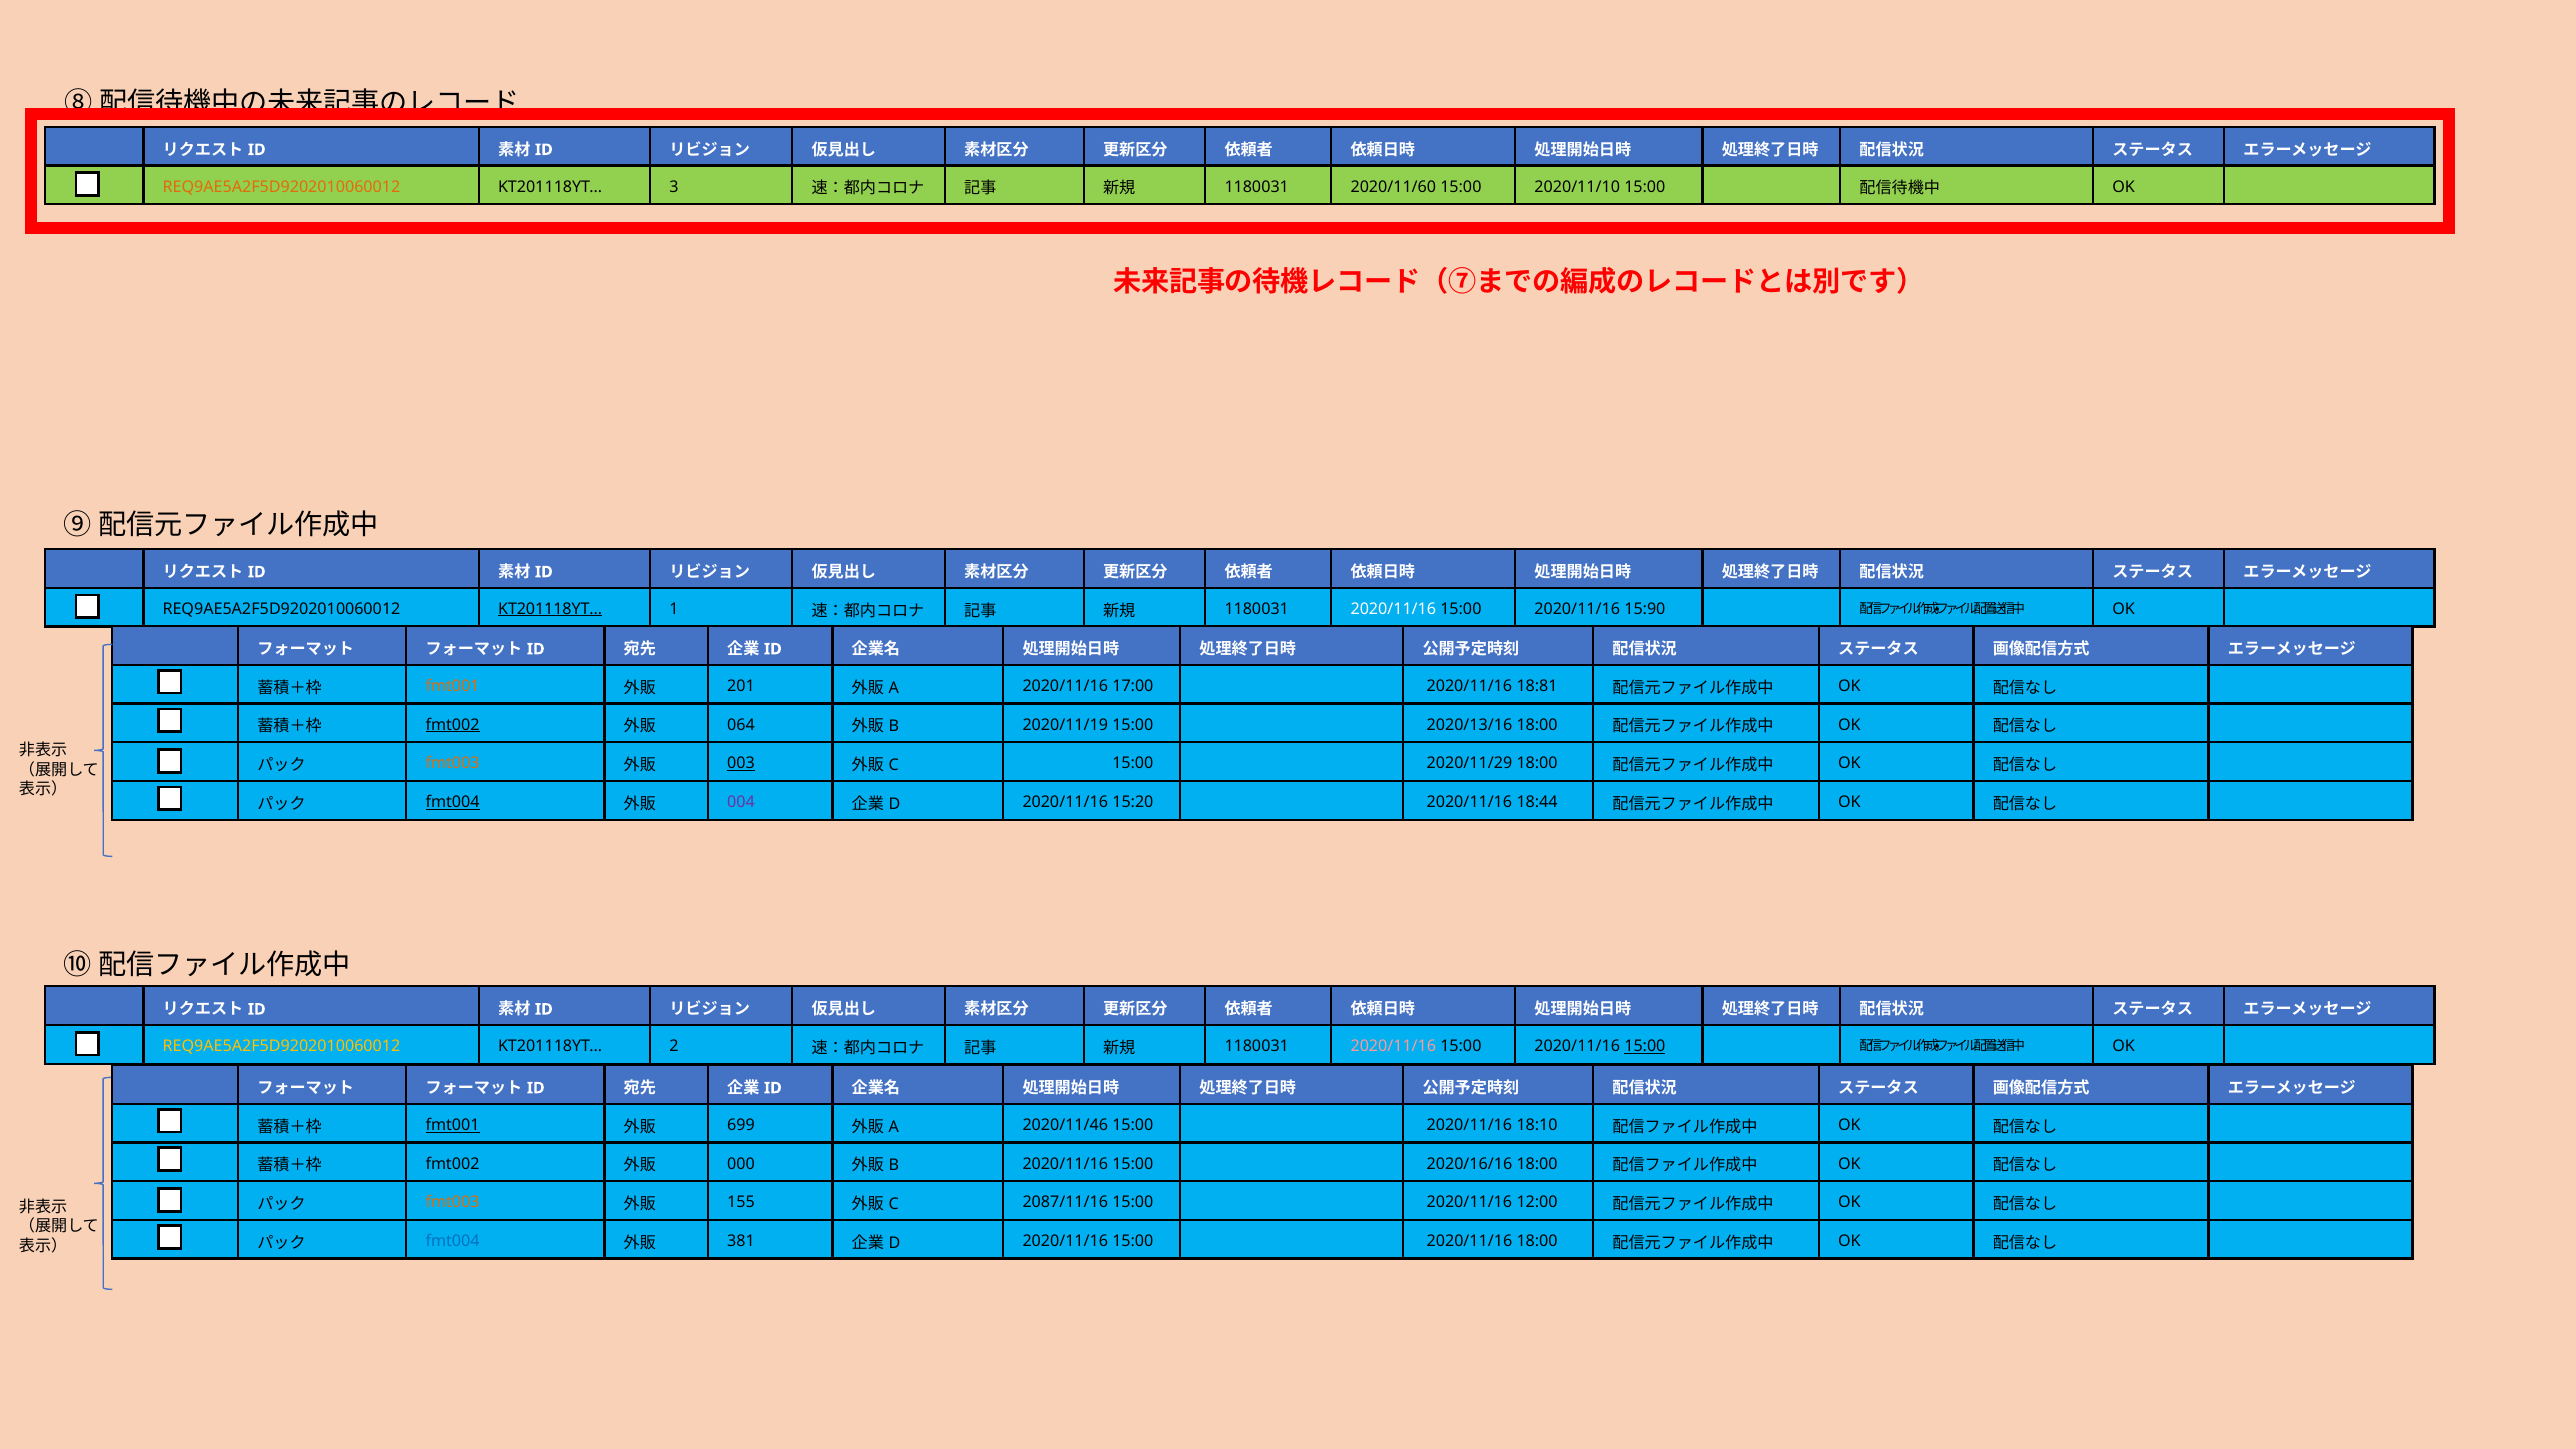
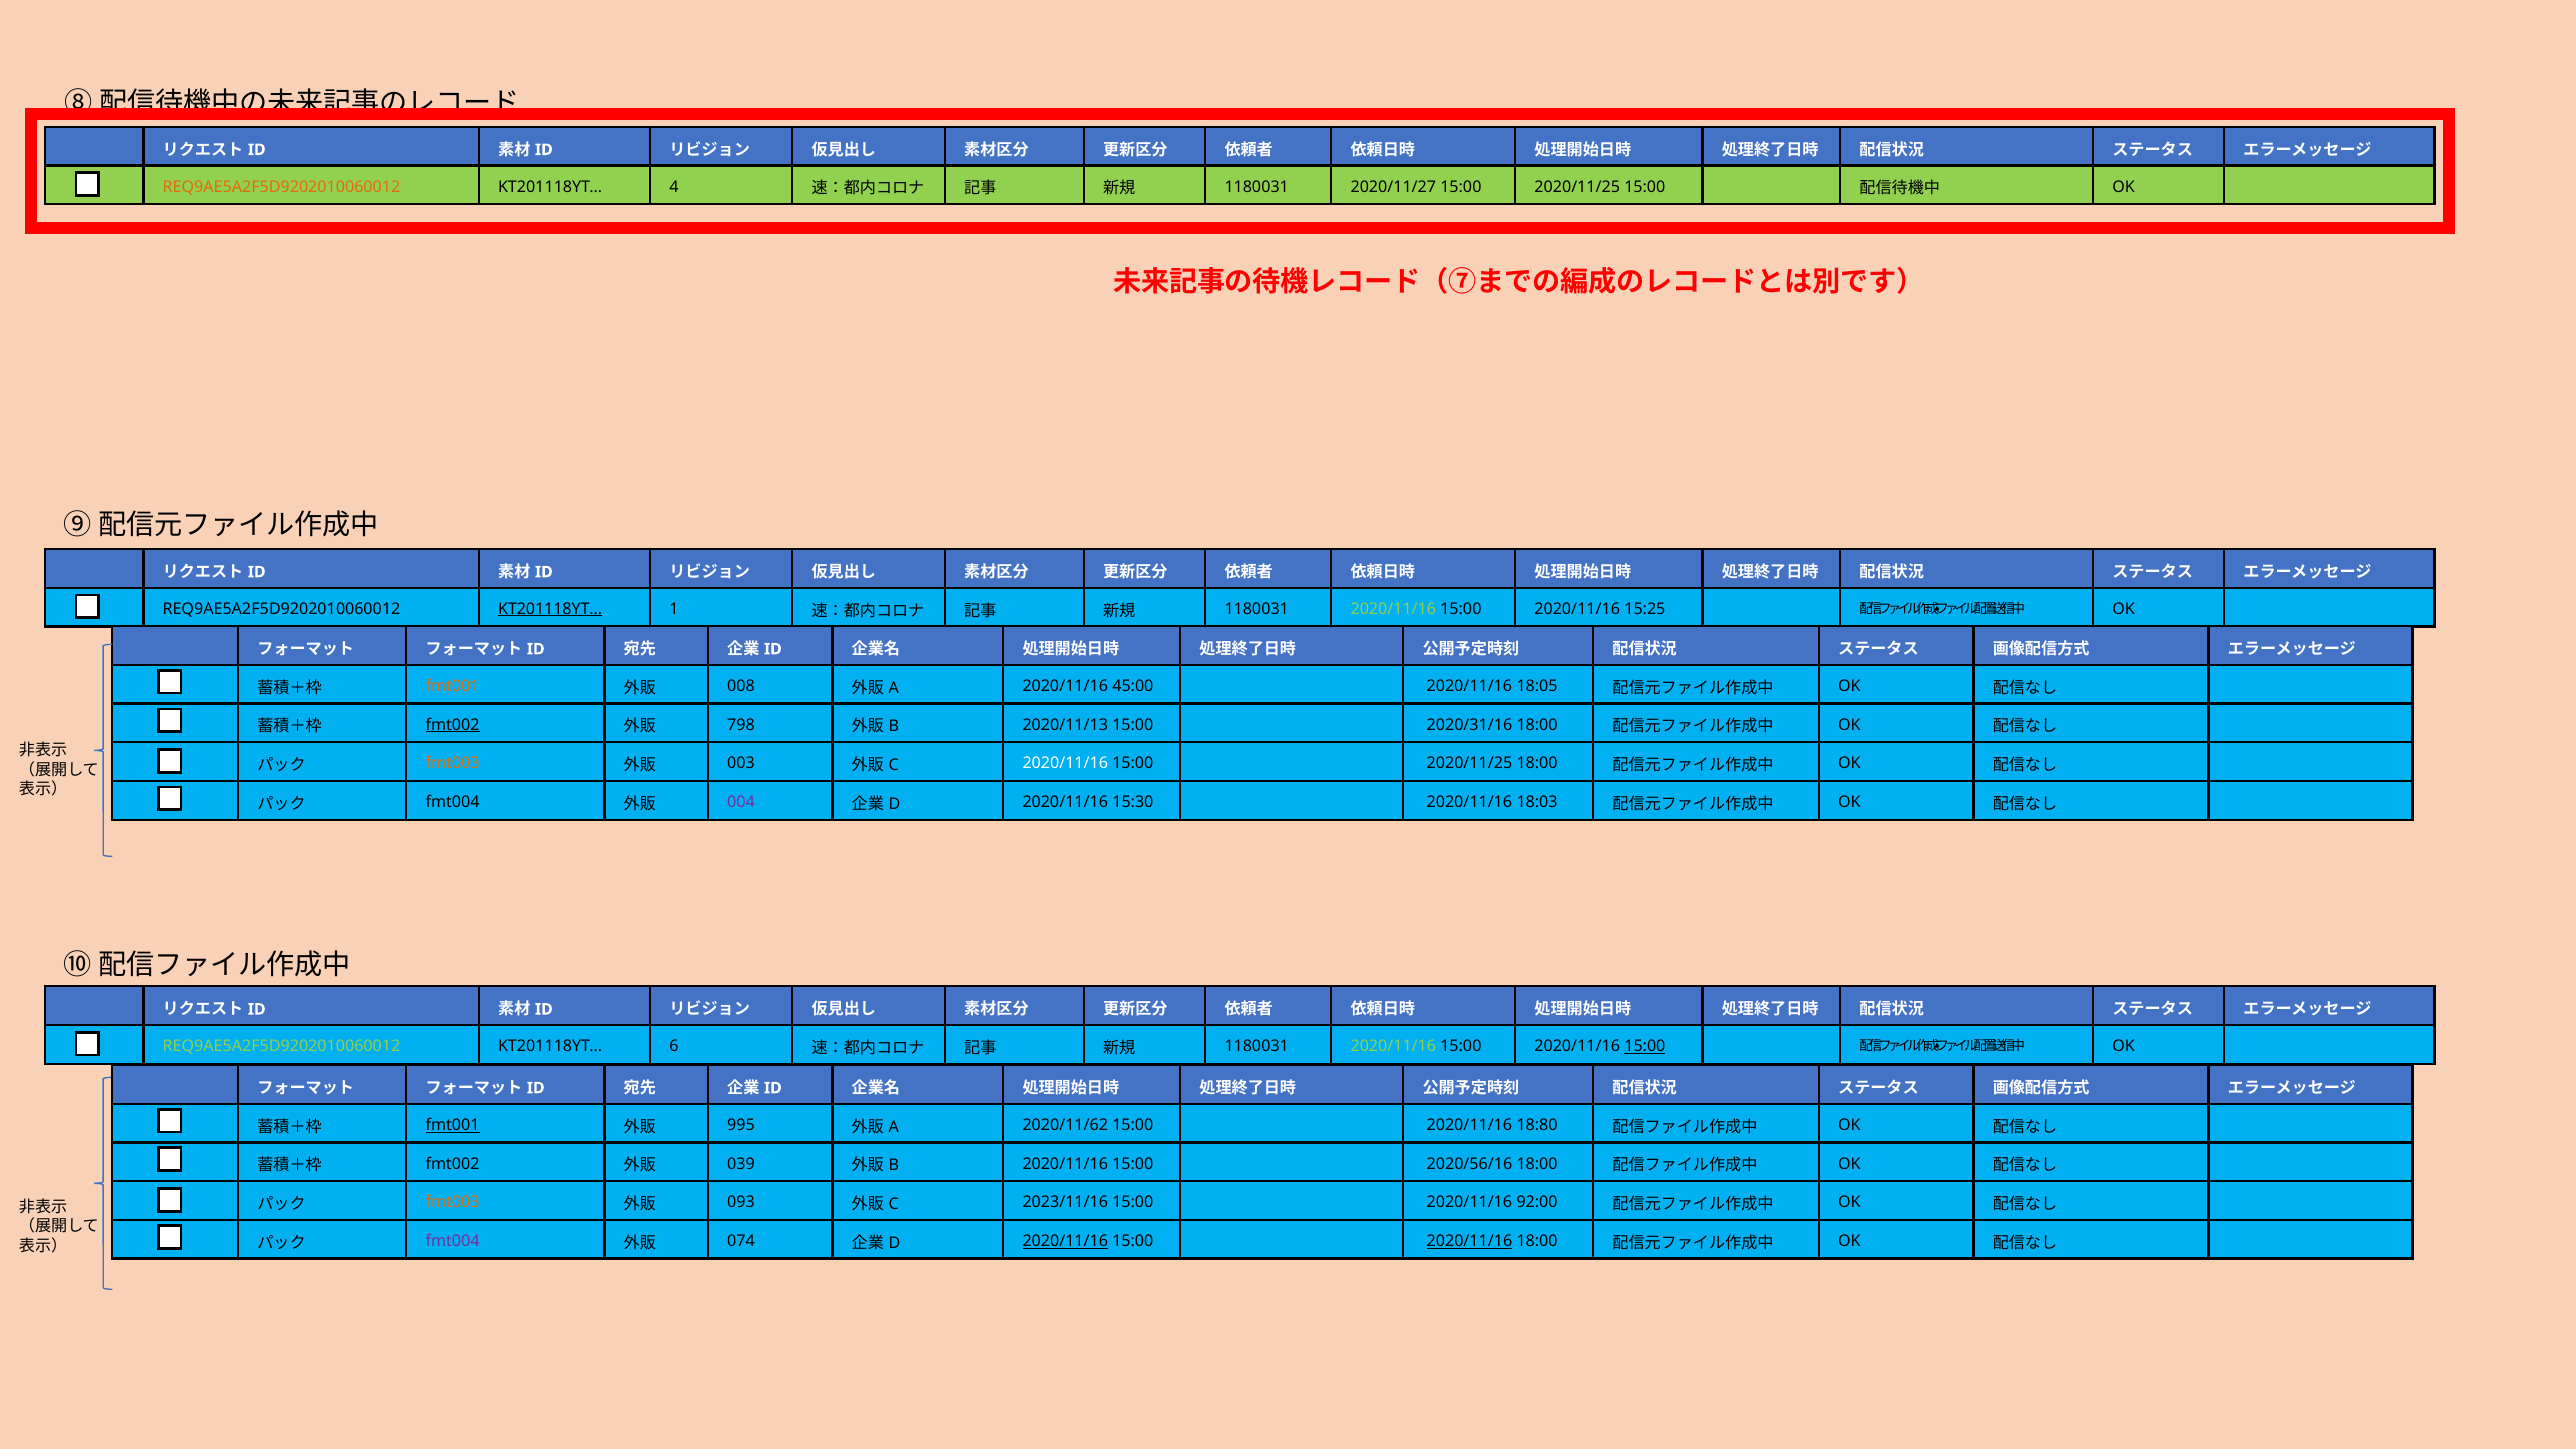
3: 3 -> 4 (674, 187)
2020/11/60: 2020/11/60 -> 2020/11/27 (1393, 187)
2020/11/10: 2020/11/10 -> 2020/11/25 (1577, 187)
2020/11/16 colour: white -> light green (1393, 609)
15:90: 15:90 -> 15:25 (1645, 609)
201: 201 -> 008 (741, 686)
17:00: 17:00 -> 45:00 (1133, 686)
18:81: 18:81 -> 18:05 (1537, 686)
064: 064 -> 798 (741, 725)
2020/11/19: 2020/11/19 -> 2020/11/13 (1065, 725)
2020/13/16: 2020/13/16 -> 2020/31/16 (1469, 725)
003 underline: present -> none (741, 764)
2020/11/16 colour: light blue -> white (1065, 764)
2020/11/29: 2020/11/29 -> 2020/11/25 (1469, 764)
fmt004 underline: present -> none (453, 802)
15:20: 15:20 -> 15:30 (1133, 802)
18:44: 18:44 -> 18:03 (1537, 802)
REQ9AE5A2F5D9202010060012 colour: yellow -> light green (281, 1046)
2: 2 -> 6 (674, 1046)
2020/11/16 colour: pink -> light green (1393, 1046)
699: 699 -> 995 (741, 1125)
2020/11/46: 2020/11/46 -> 2020/11/62 (1065, 1125)
18:10: 18:10 -> 18:80 (1537, 1125)
000: 000 -> 039 (741, 1164)
2020/16/16: 2020/16/16 -> 2020/56/16 (1469, 1164)
155: 155 -> 093 (741, 1202)
2087/11/16: 2087/11/16 -> 2023/11/16 (1065, 1202)
12:00: 12:00 -> 92:00 (1537, 1202)
fmt004 colour: blue -> purple (453, 1241)
381: 381 -> 074 (741, 1241)
2020/11/16 underline: none -> present (1065, 1241)
2020/11/16 underline: none -> present (1469, 1241)
